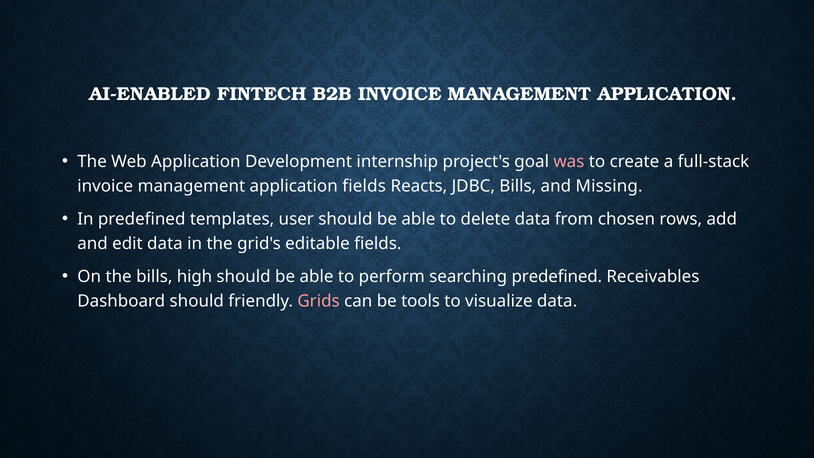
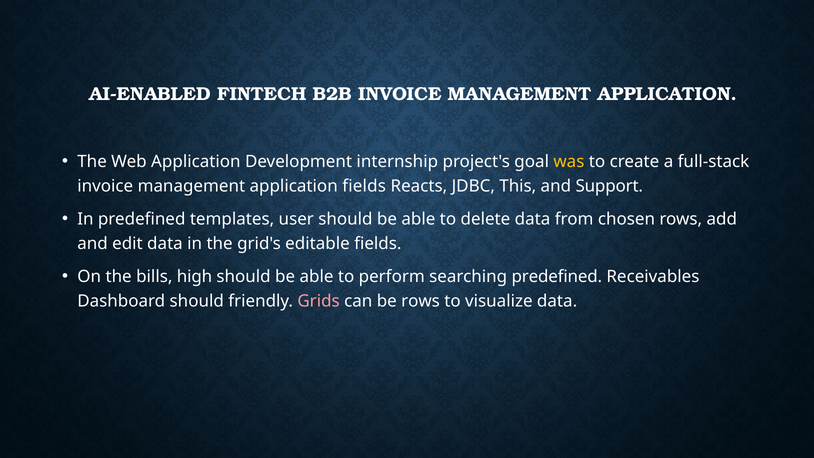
was colour: pink -> yellow (569, 162)
JDBC Bills: Bills -> This (518, 186)
Missing: Missing -> Support (609, 186)
be tools: tools -> rows (421, 301)
